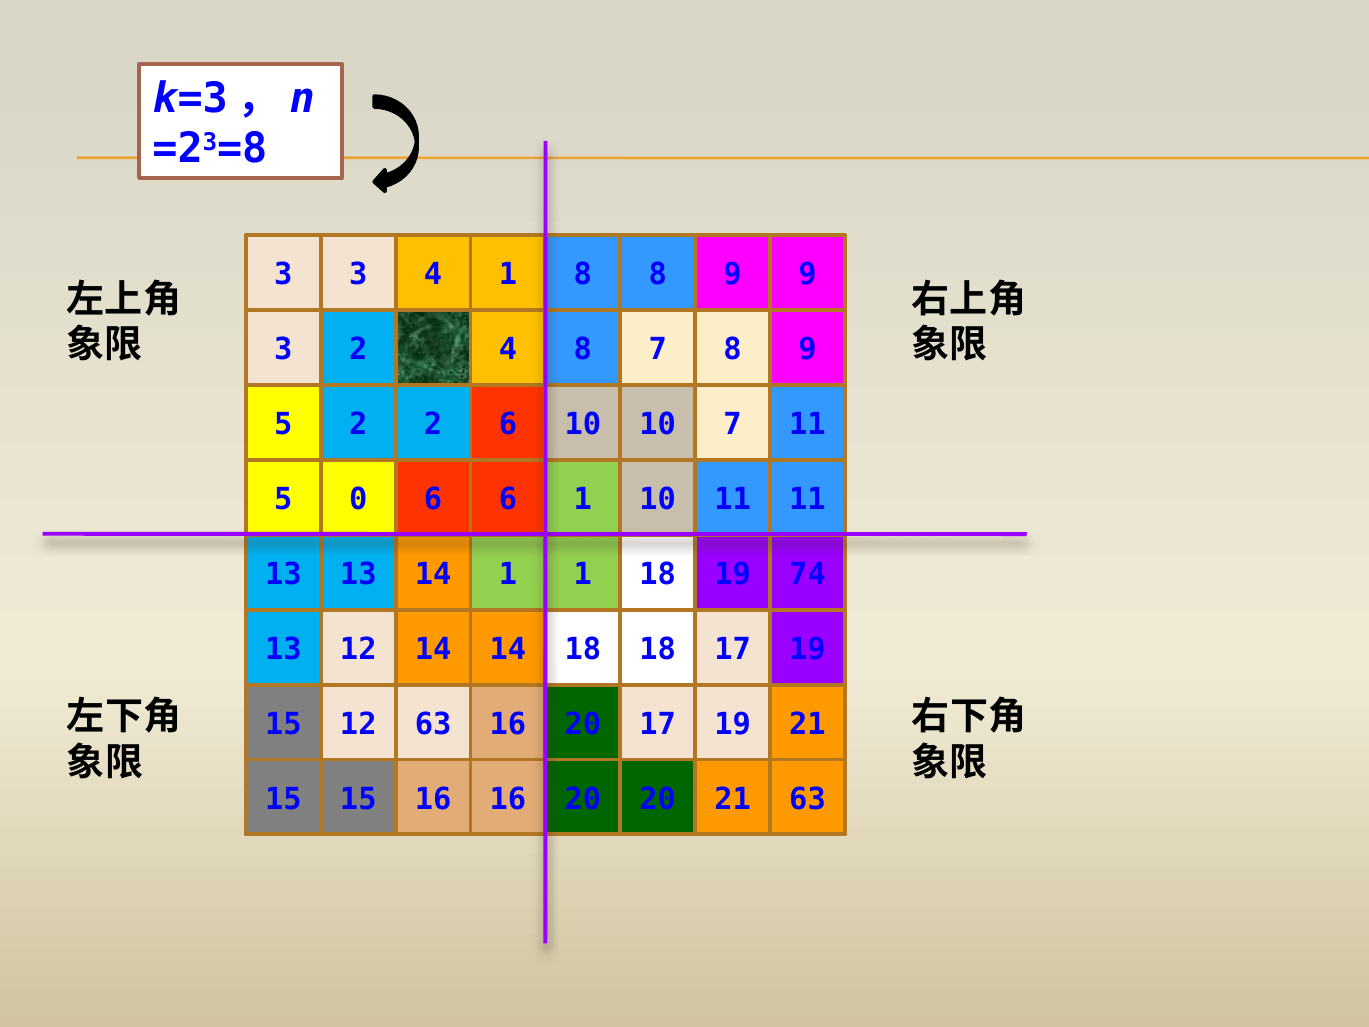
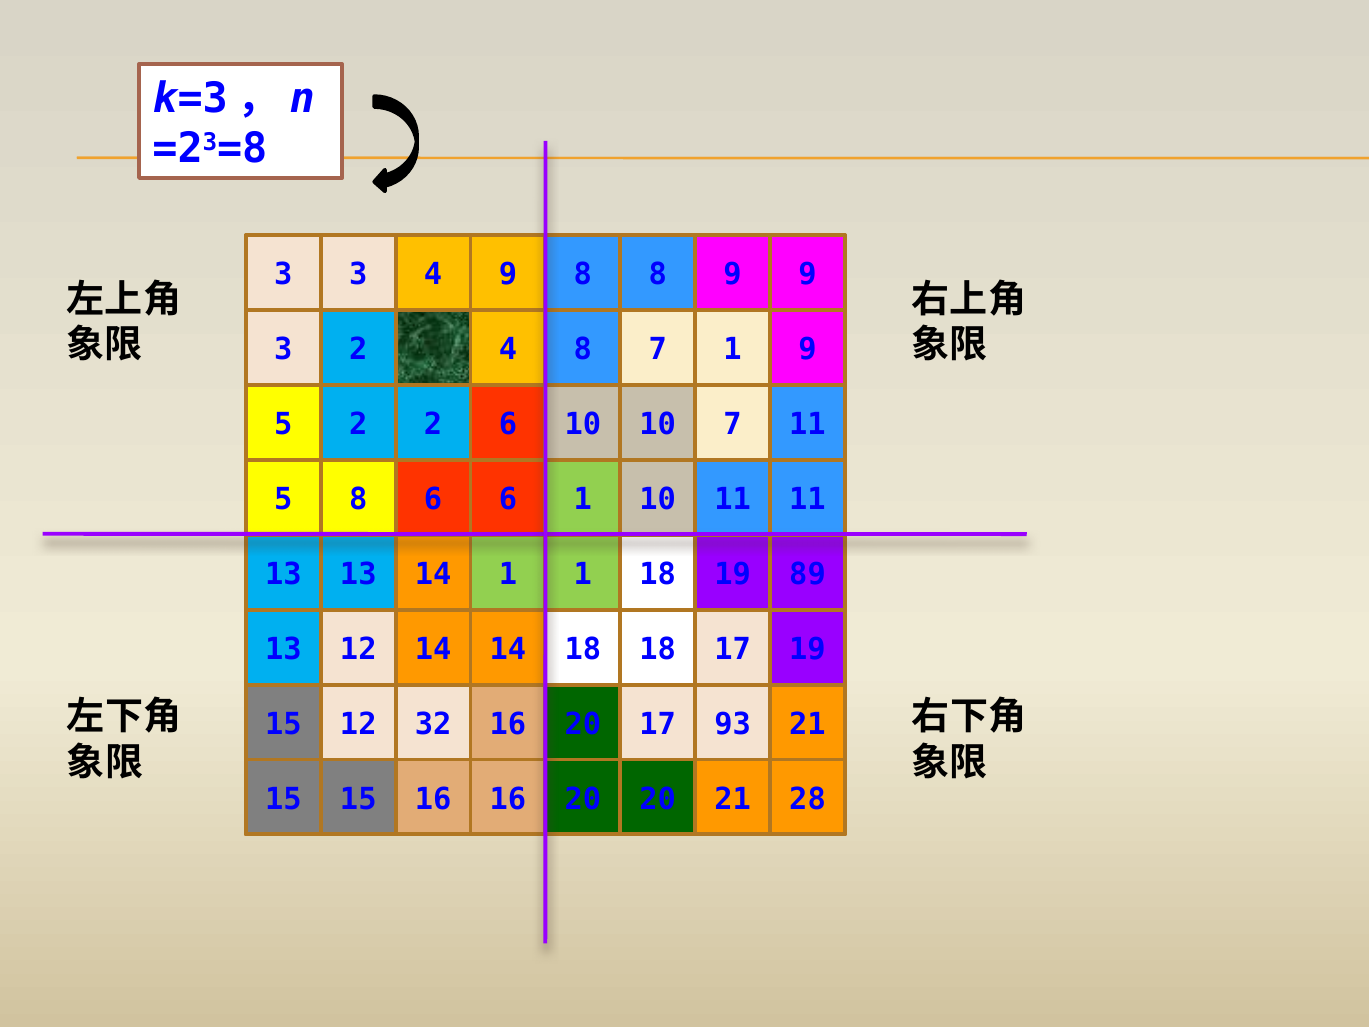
4 1: 1 -> 9 (508, 275)
7 8: 8 -> 1 (733, 350)
5 0: 0 -> 8 (358, 499)
74: 74 -> 89 (808, 574)
12 63: 63 -> 32 (433, 724)
17 19: 19 -> 93 (733, 724)
21 63: 63 -> 28 (808, 799)
